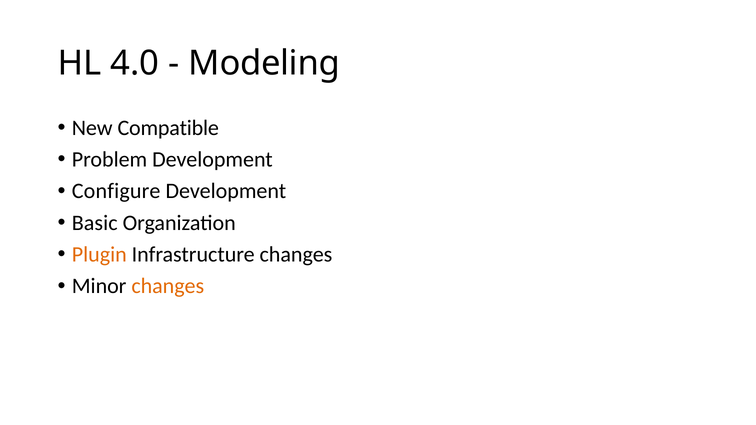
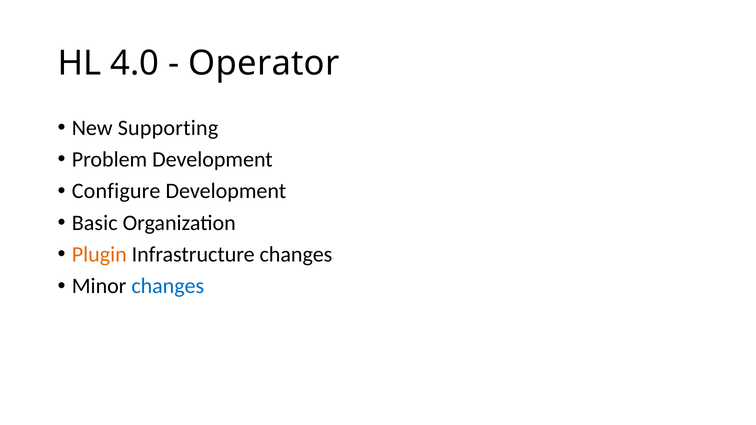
Modeling: Modeling -> Operator (264, 64)
Compatible: Compatible -> Supporting (168, 128)
changes colour: orange -> blue (168, 286)
